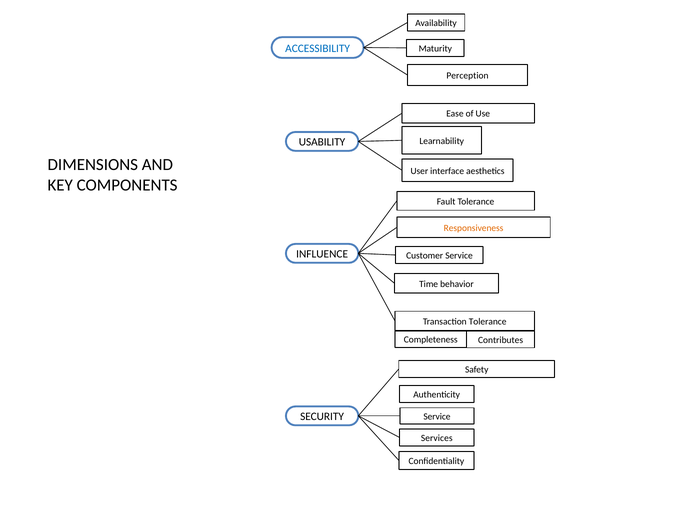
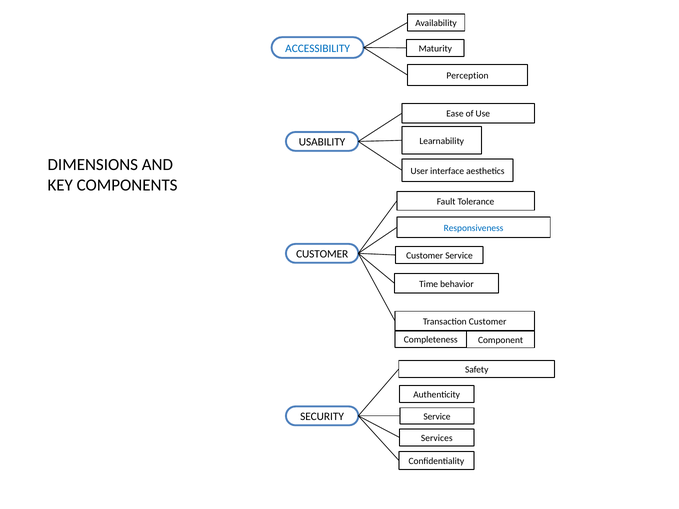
Responsiveness colour: orange -> blue (474, 228)
INFLUENCE: INFLUENCE -> CUSTOMER (322, 254)
Transaction Tolerance: Tolerance -> Customer (488, 322)
Contributes: Contributes -> Component (501, 340)
